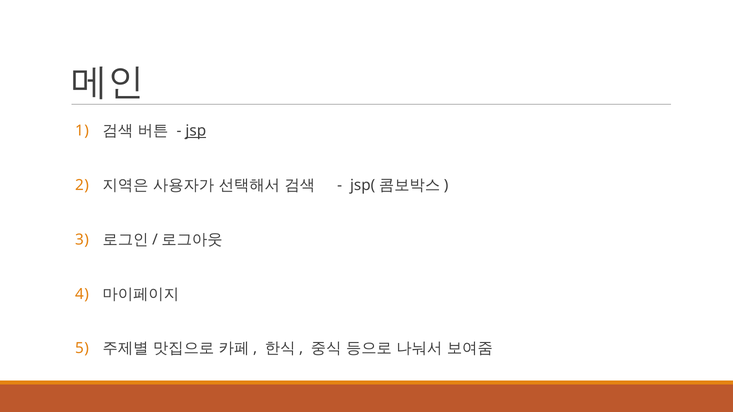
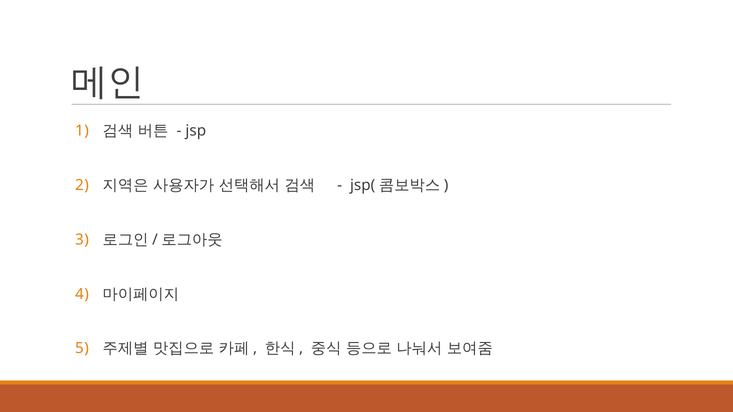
jsp underline: present -> none (196, 131)
